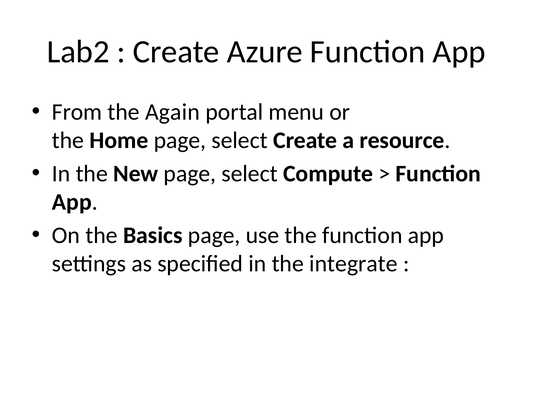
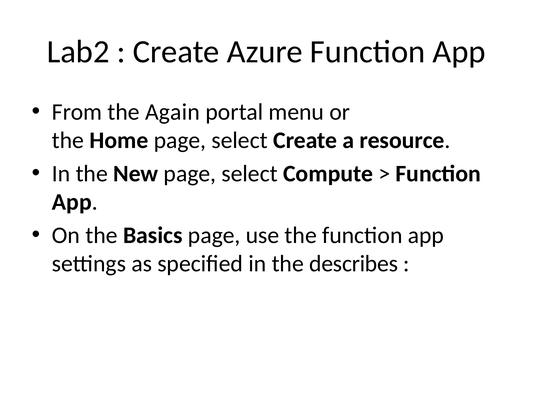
integrate: integrate -> describes (354, 263)
